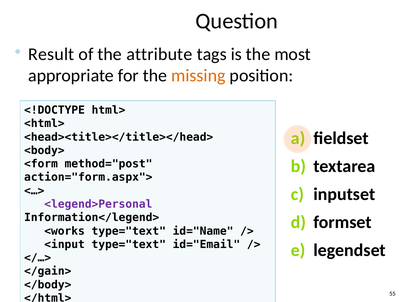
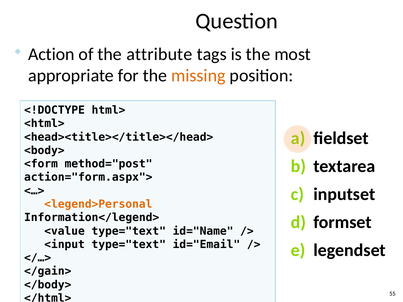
Result: Result -> Action (51, 54)
<legend>Personal colour: purple -> orange (98, 204)
<works: <works -> <value (65, 231)
